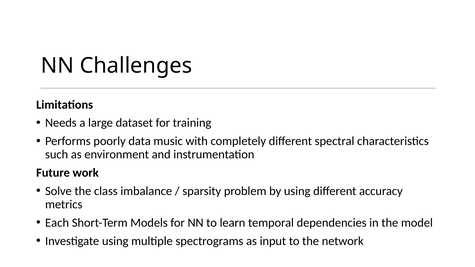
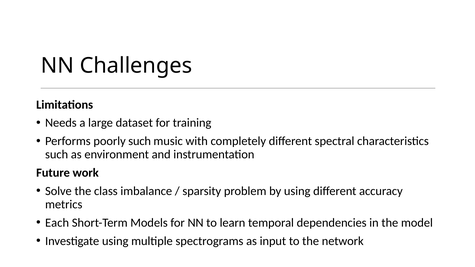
poorly data: data -> such (140, 141)
